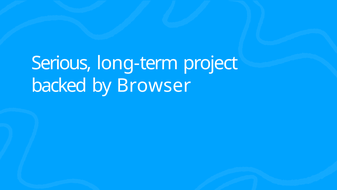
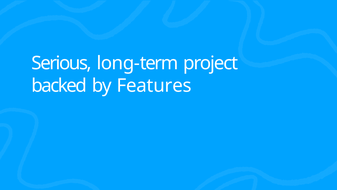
Browser: Browser -> Features (154, 86)
